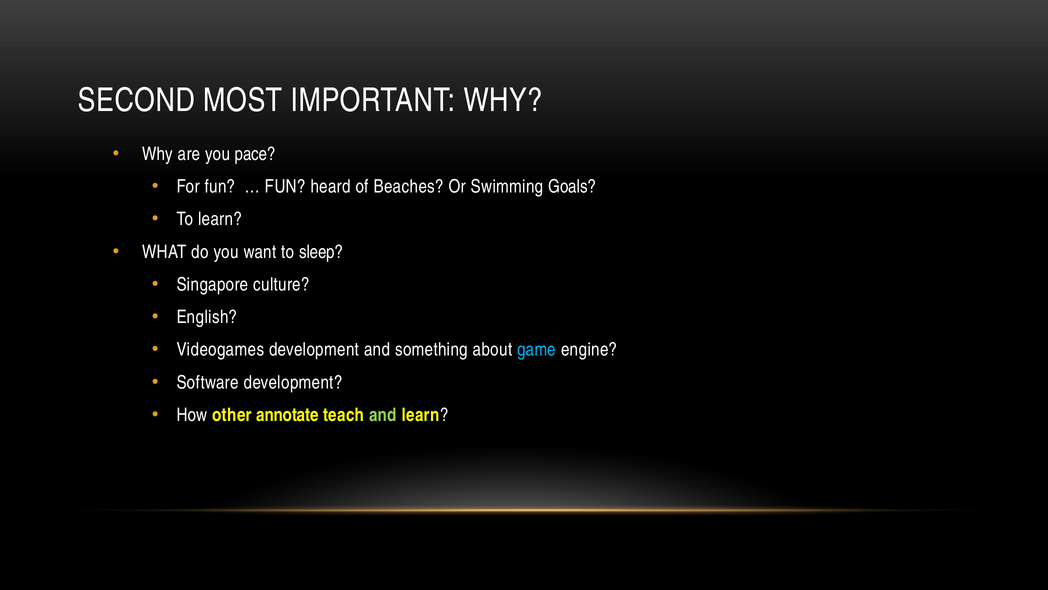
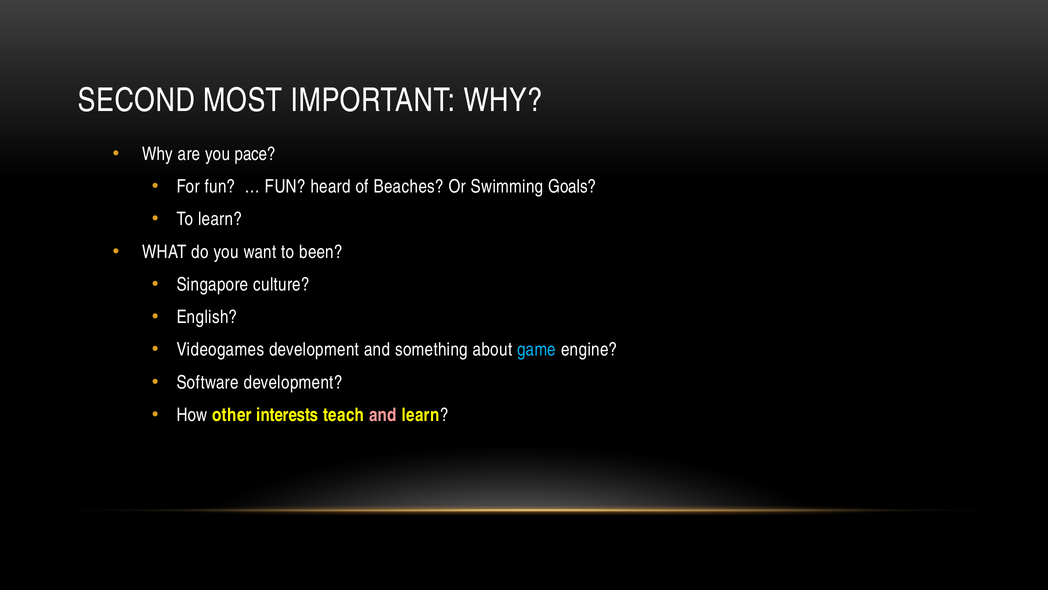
sleep: sleep -> been (321, 252)
annotate: annotate -> interests (287, 415)
and colour: light green -> pink (383, 415)
